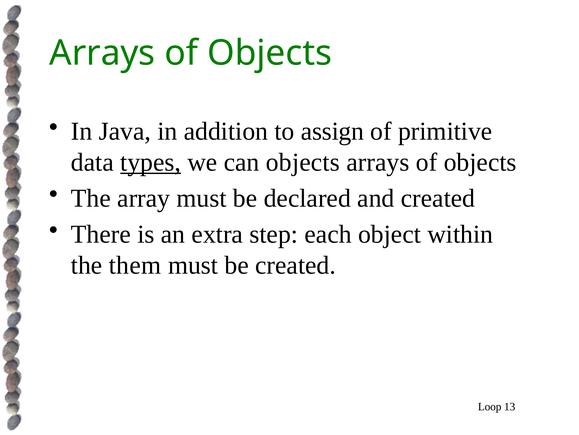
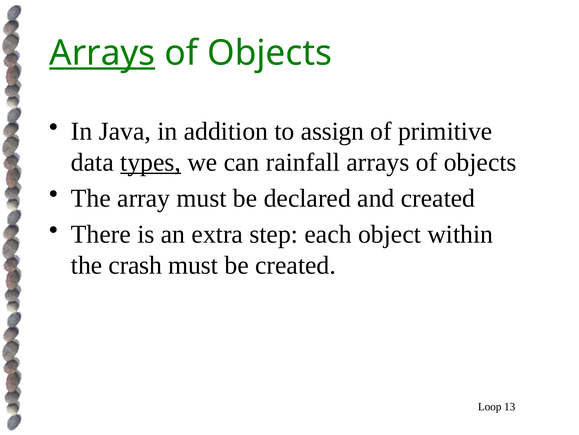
Arrays underline: none -> present (102, 53)
can objects: objects -> rainfall (303, 162)
them: them -> crash (135, 265)
